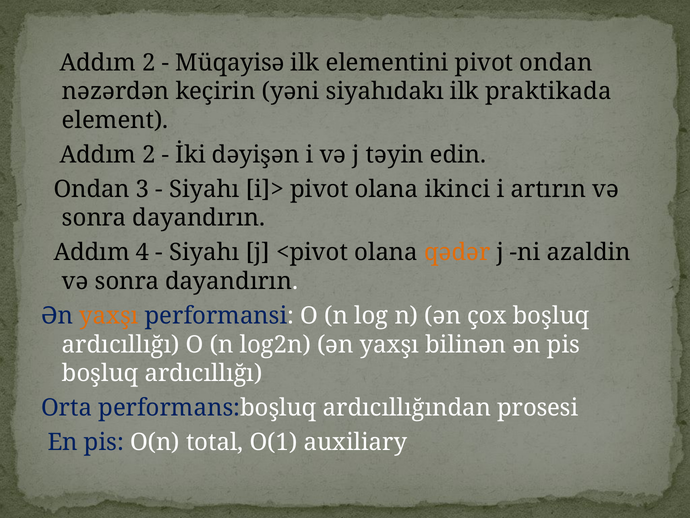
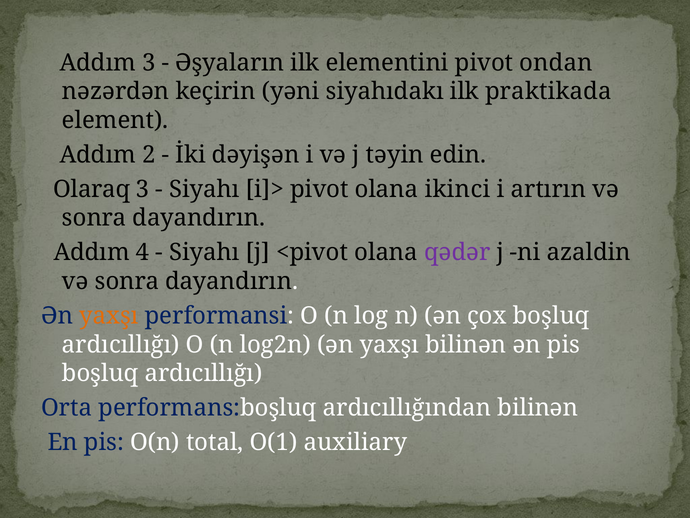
2: 2 -> 3 (149, 63)
Müqayisə: Müqayisə -> Əşyaların (230, 63)
Ondan: Ondan -> Olaraq (92, 189)
qədər colour: orange -> purple (457, 252)
ardıcıllığından prosesi: prosesi -> bilinən (538, 408)
